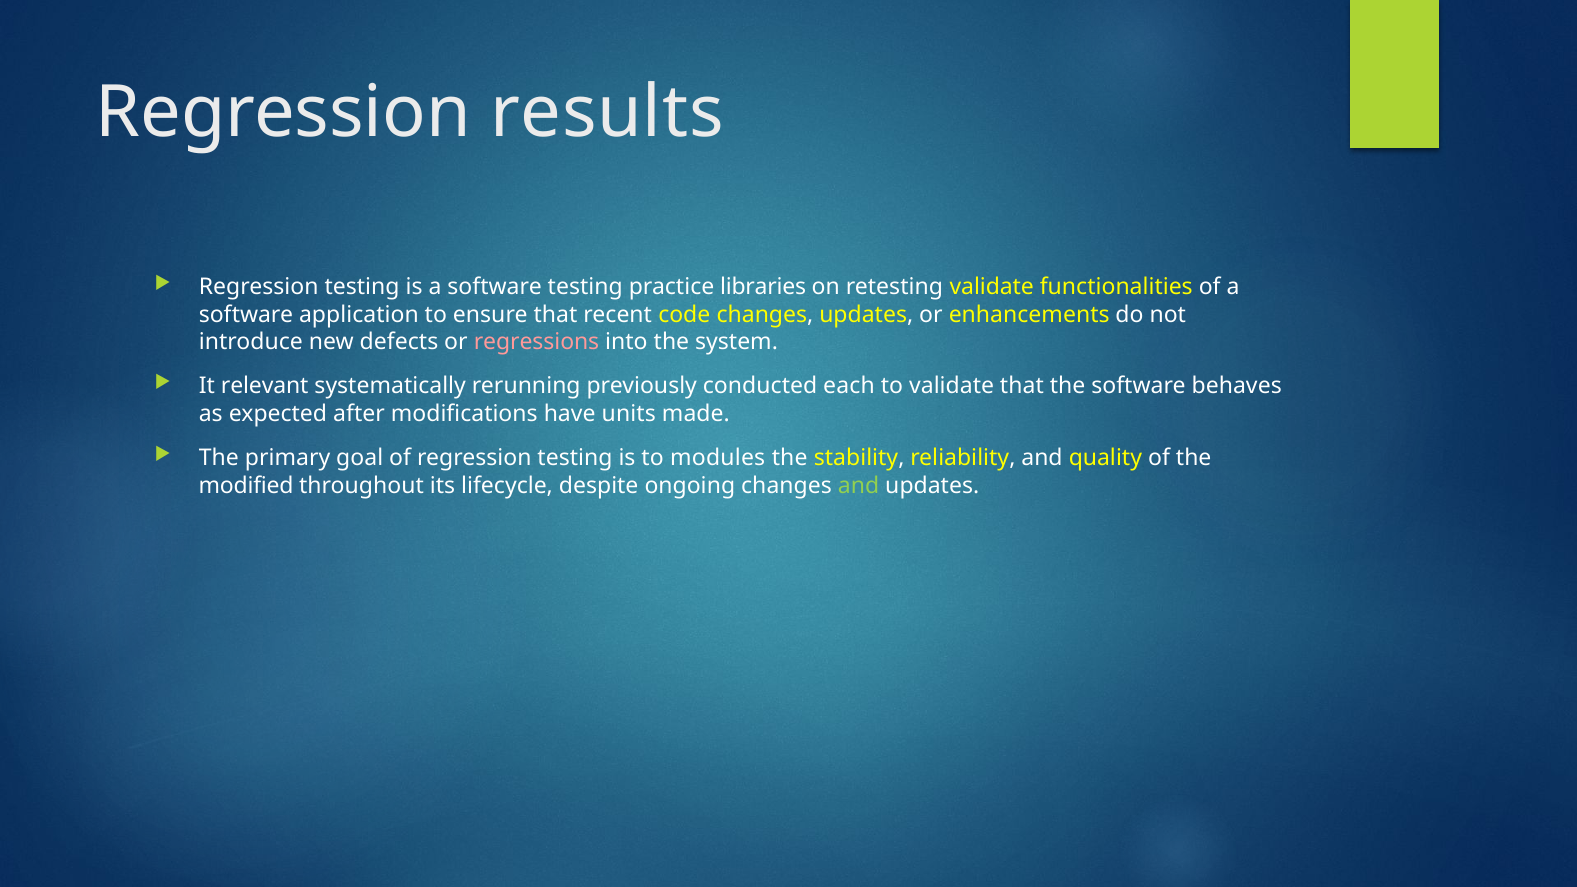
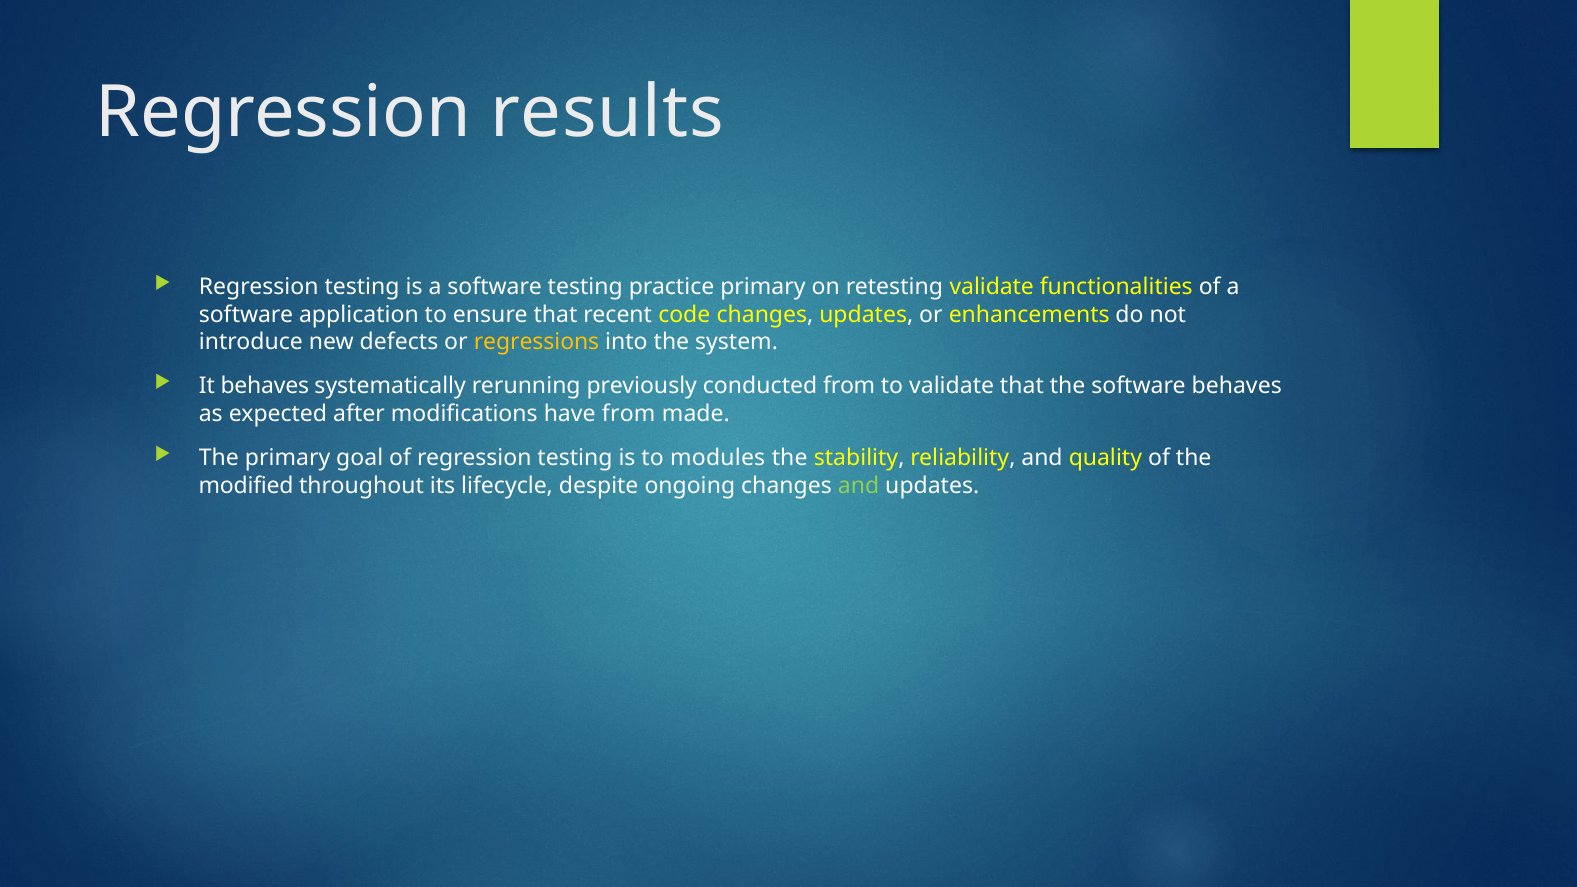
practice libraries: libraries -> primary (763, 287)
regressions colour: pink -> yellow (537, 342)
It relevant: relevant -> behaves (265, 386)
conducted each: each -> from (849, 386)
have units: units -> from (629, 414)
